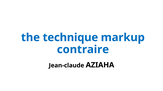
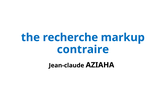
technique: technique -> recherche (70, 38)
